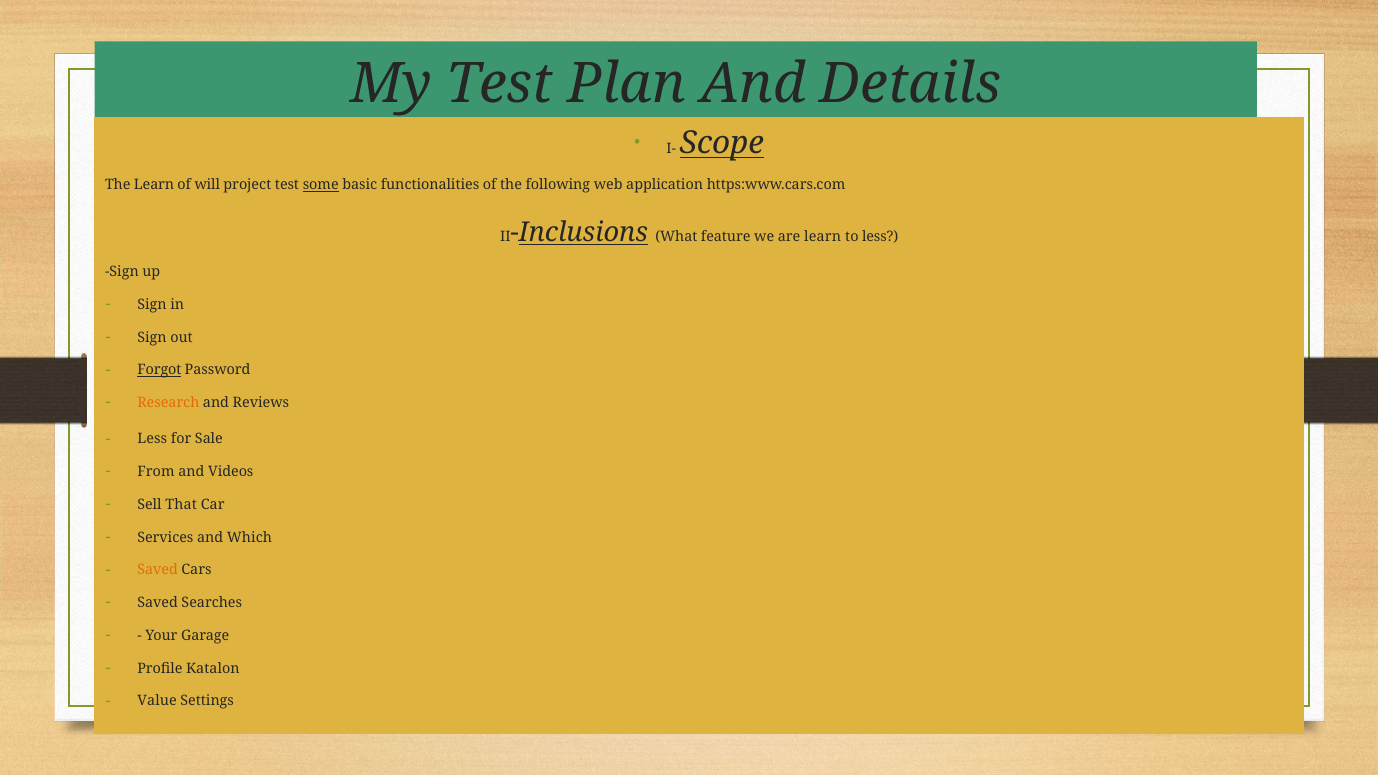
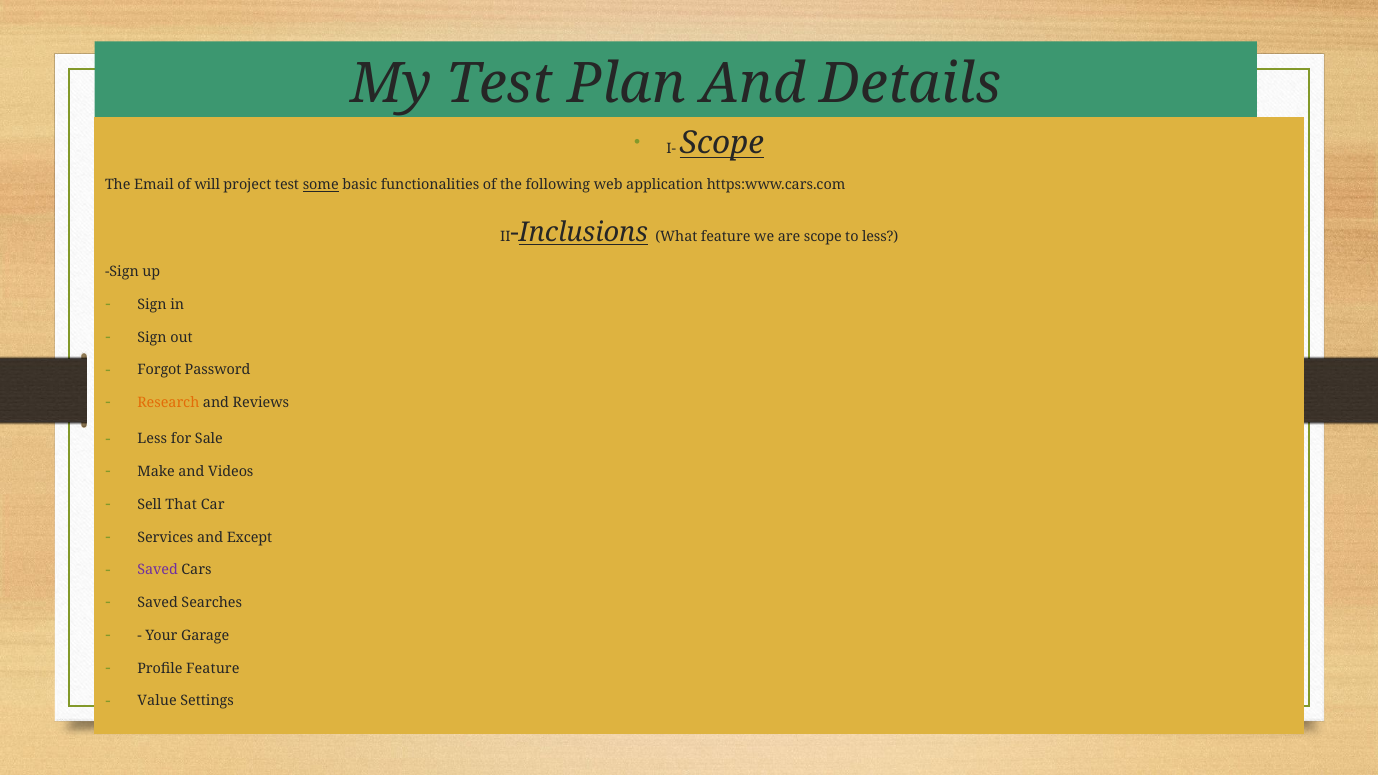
The Learn: Learn -> Email (154, 185)
are learn: learn -> scope (823, 237)
Forgot underline: present -> none (159, 370)
From: From -> Make (156, 472)
Which: Which -> Except (250, 537)
Saved colour: orange -> purple (158, 570)
Profile Katalon: Katalon -> Feature (213, 668)
